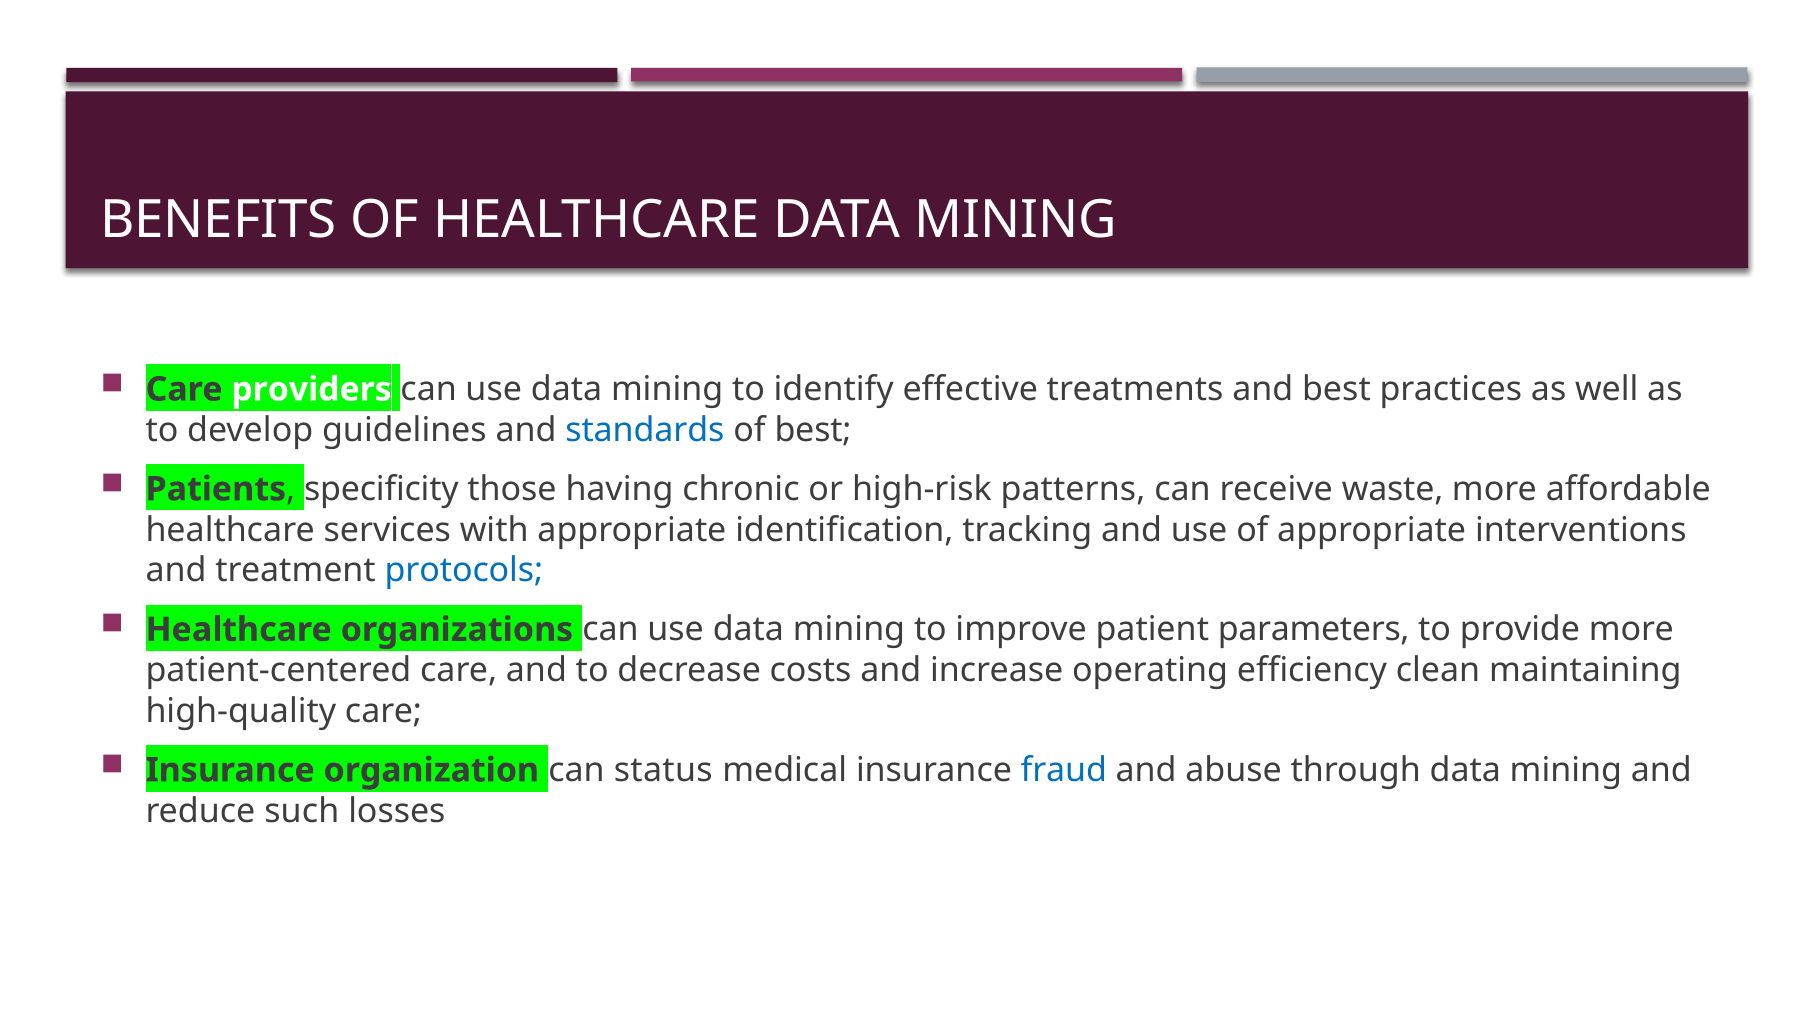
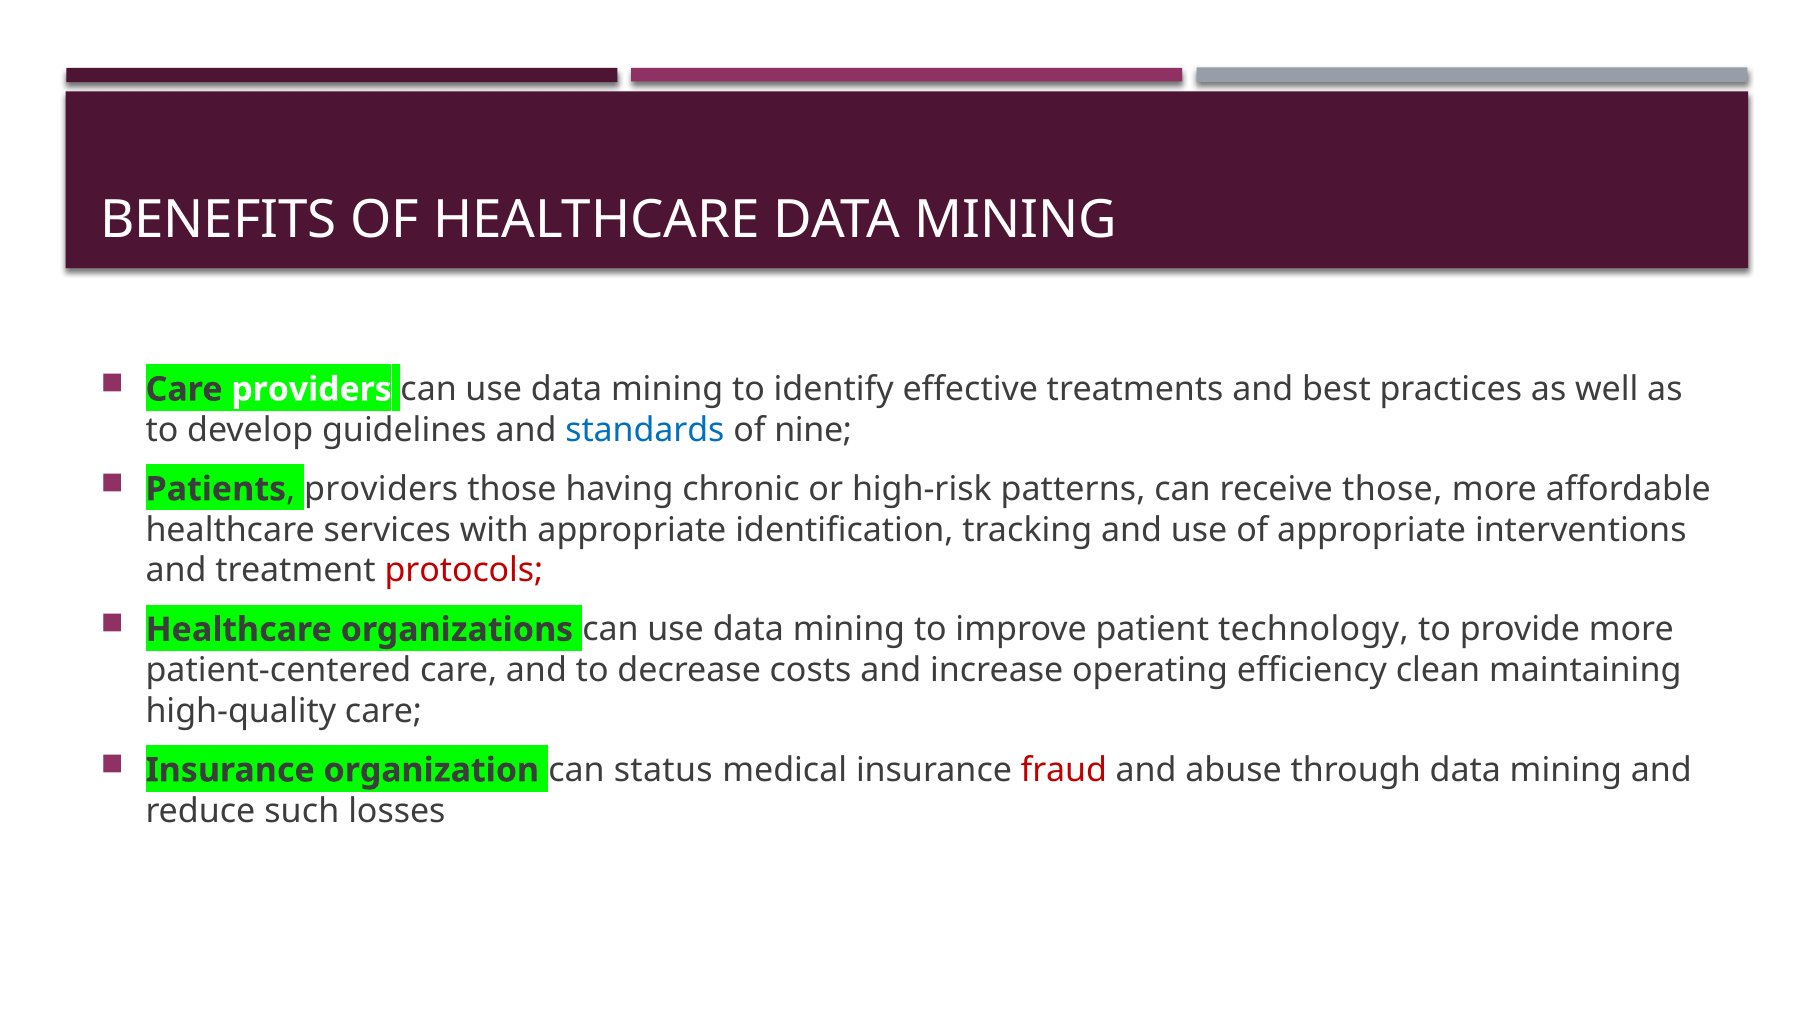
of best: best -> nine (813, 430)
specificity: specificity -> providers (381, 489)
receive waste: waste -> those (1392, 489)
protocols colour: blue -> red (464, 571)
parameters: parameters -> technology (1313, 630)
fraud colour: blue -> red (1064, 771)
